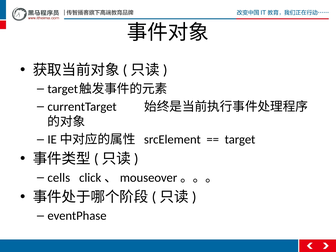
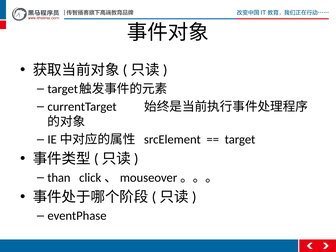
cells: cells -> than (59, 178)
